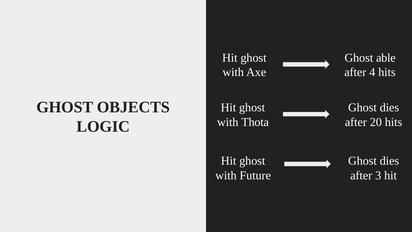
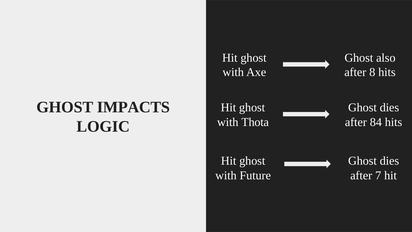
able: able -> also (386, 58)
4: 4 -> 8 (372, 72)
OBJECTS: OBJECTS -> IMPACTS (133, 107)
20: 20 -> 84 (376, 122)
3: 3 -> 7 (378, 175)
